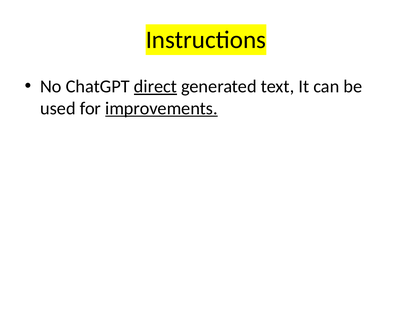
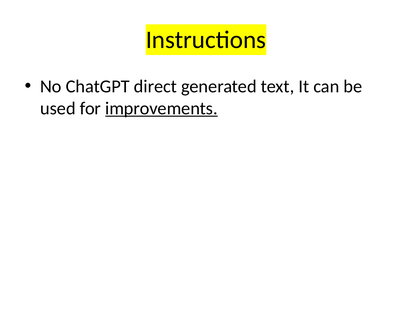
direct underline: present -> none (155, 86)
